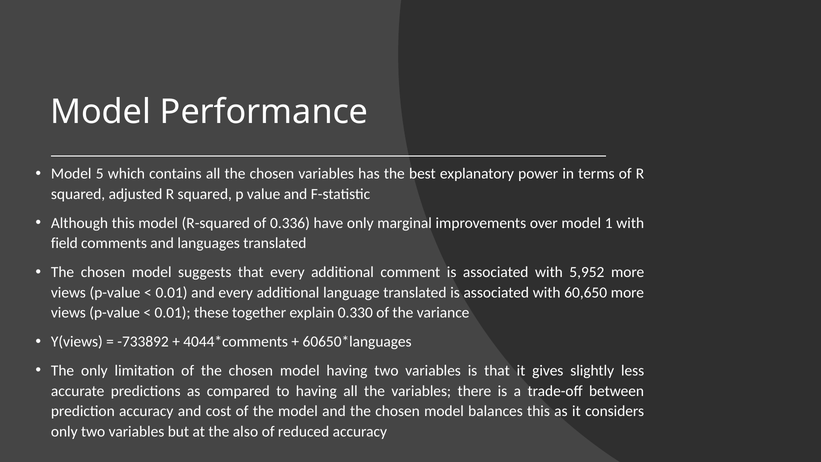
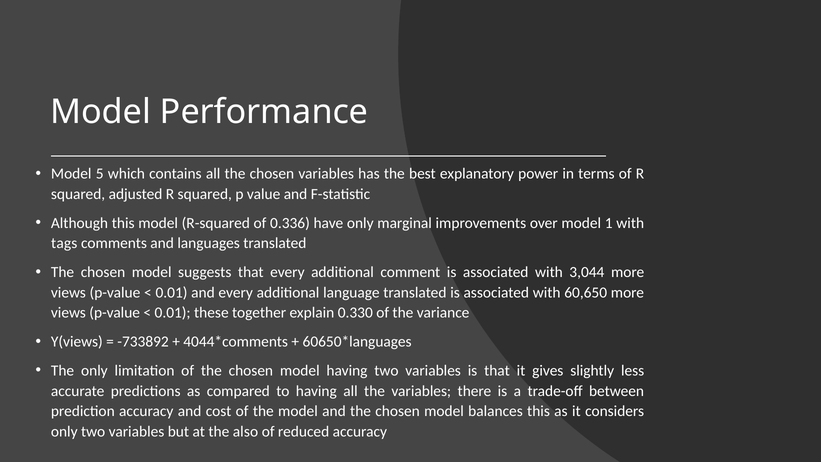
field: field -> tags (64, 243)
5,952: 5,952 -> 3,044 (587, 272)
